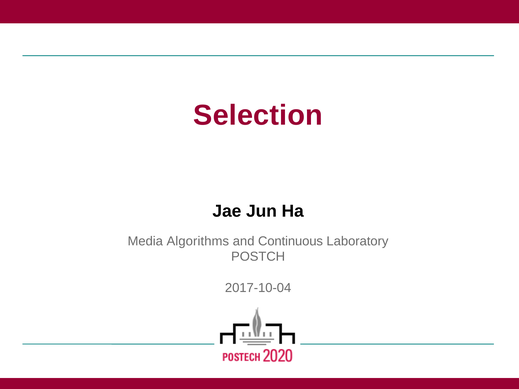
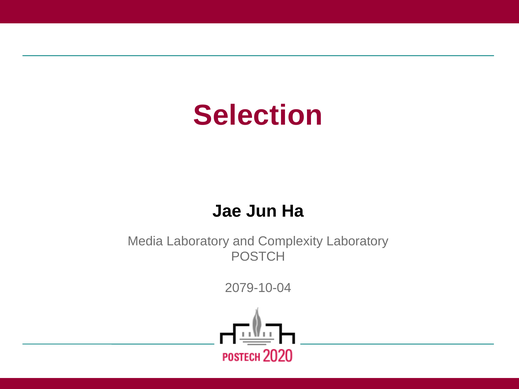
Media Algorithms: Algorithms -> Laboratory (198, 241)
Continuous: Continuous -> Complexity (290, 241)
2017-10-04: 2017-10-04 -> 2079-10-04 (258, 288)
